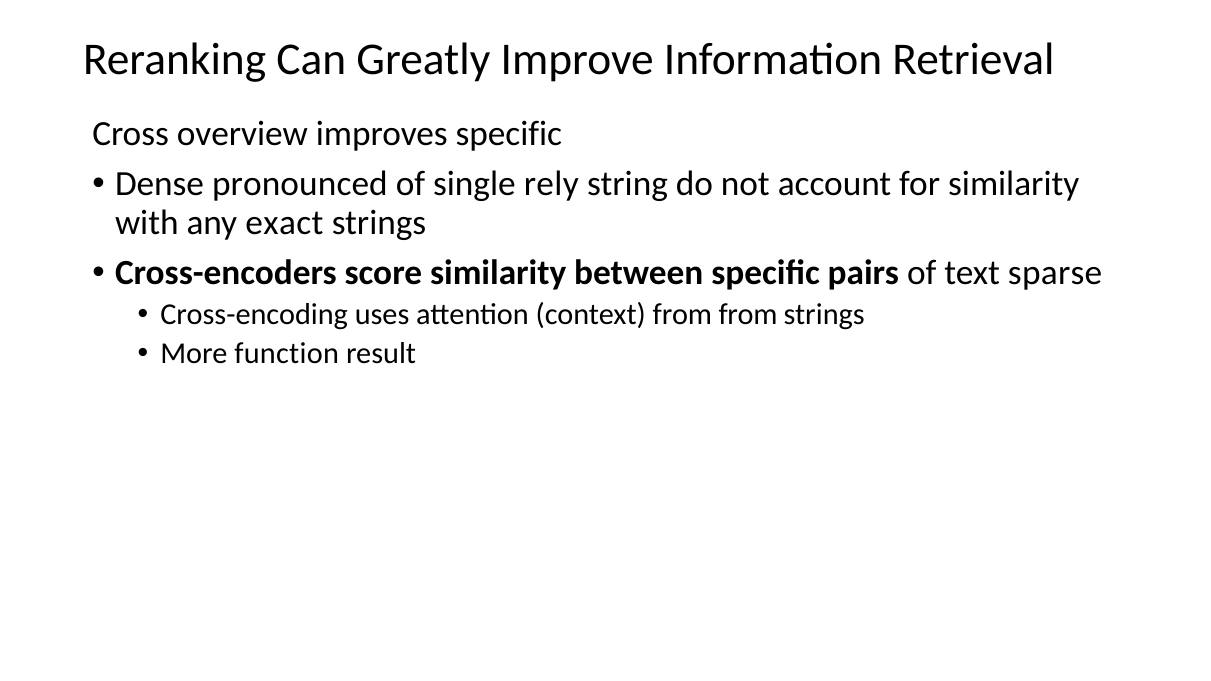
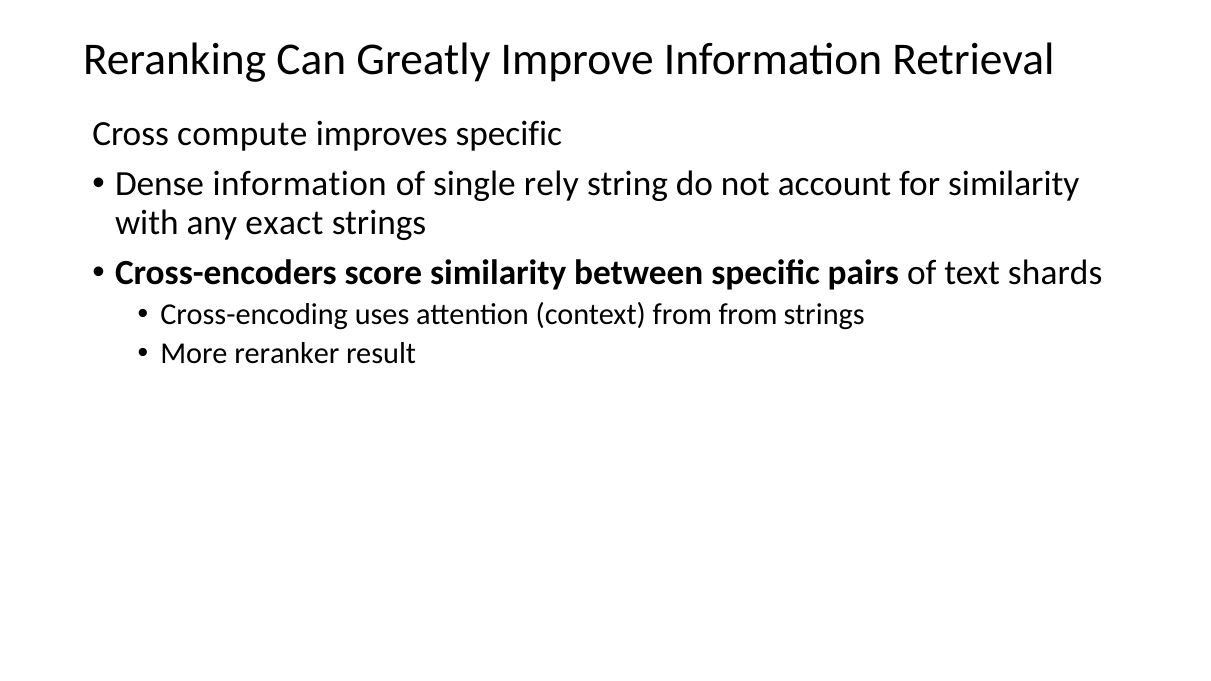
overview: overview -> compute (242, 134)
Dense pronounced: pronounced -> information (300, 184)
sparse: sparse -> shards (1055, 273)
function: function -> reranker (287, 354)
